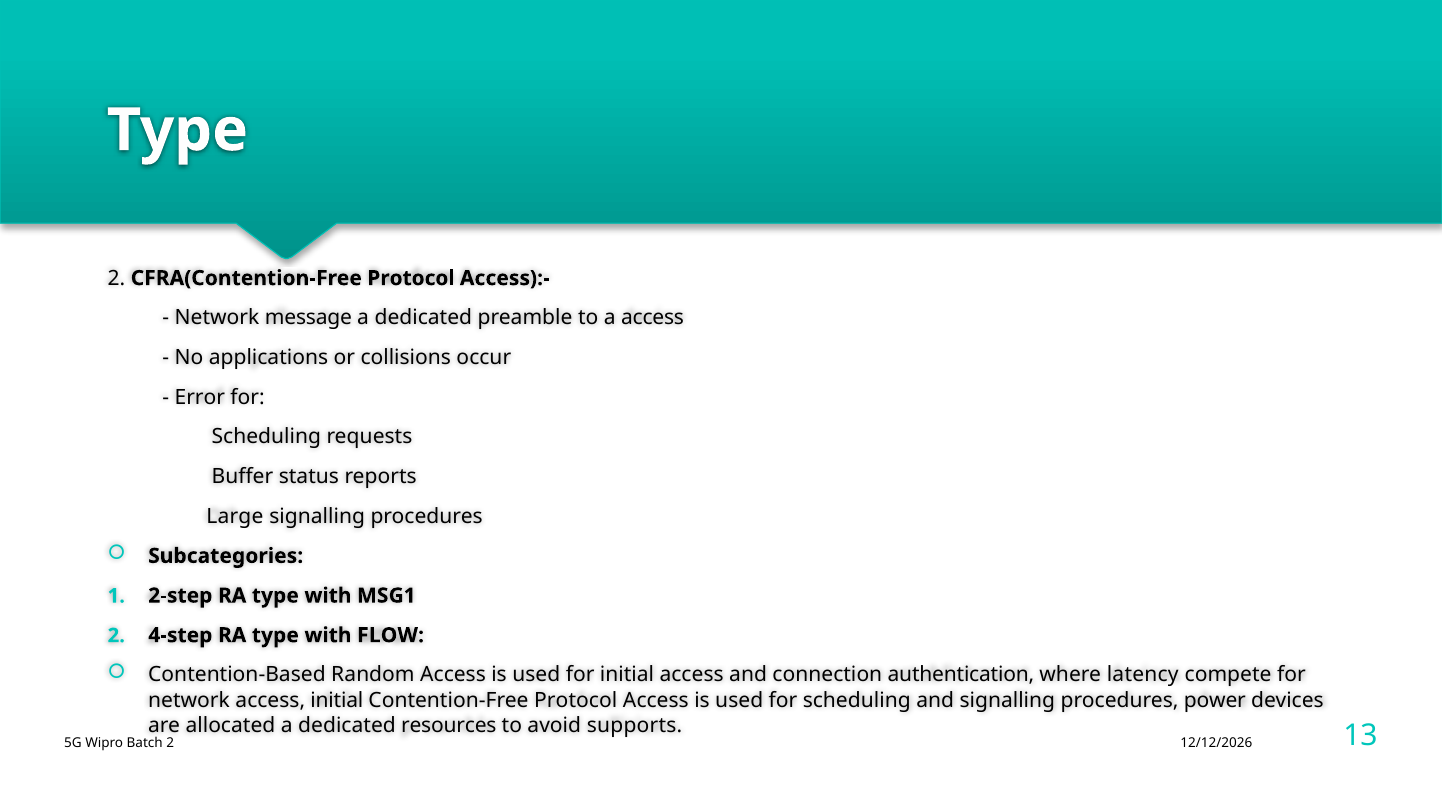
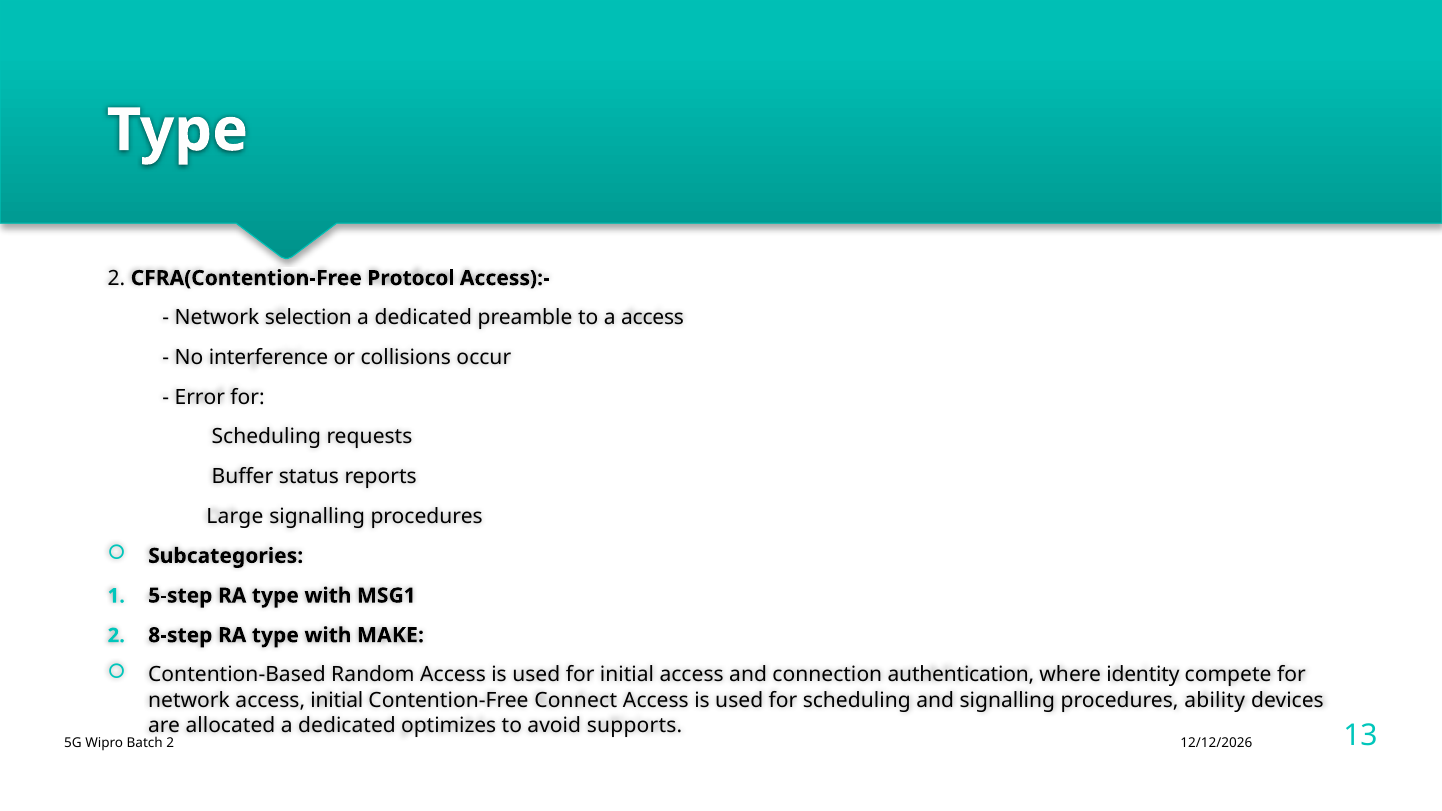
message: message -> selection (308, 318)
applications: applications -> interference (269, 358)
2-step: 2-step -> 5-step (180, 596)
4-step: 4-step -> 8-step (180, 635)
FLOW: FLOW -> MAKE (391, 635)
latency: latency -> identity (1143, 675)
Contention-Free Protocol: Protocol -> Connect (576, 700)
power: power -> ability (1215, 700)
resources: resources -> optimizes (449, 726)
